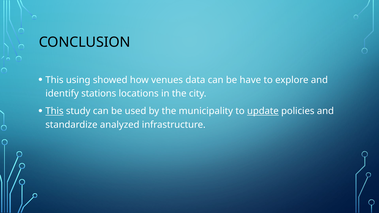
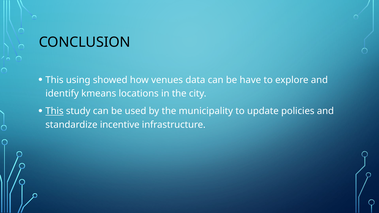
stations: stations -> kmeans (99, 94)
update underline: present -> none (263, 111)
analyzed: analyzed -> incentive (120, 125)
